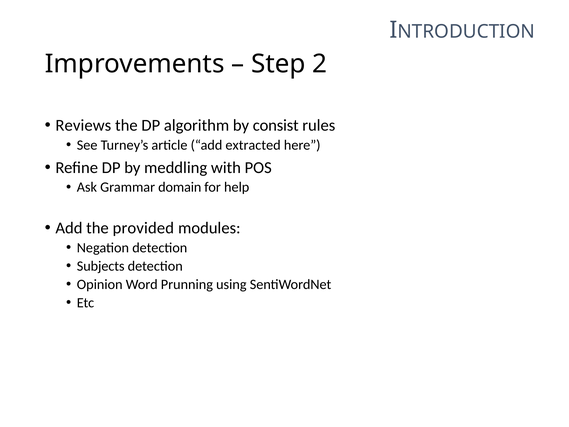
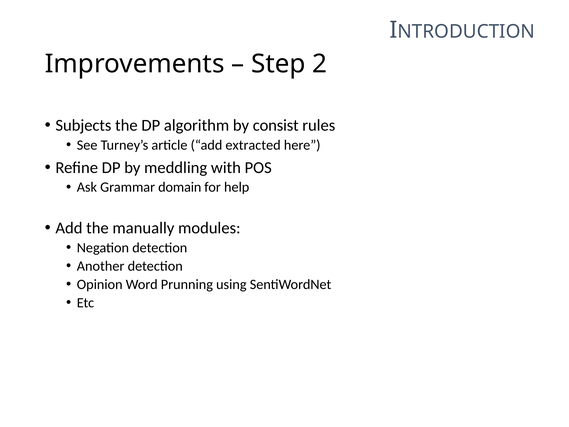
Reviews: Reviews -> Subjects (83, 125)
provided: provided -> manually (143, 228)
Subjects: Subjects -> Another (101, 266)
